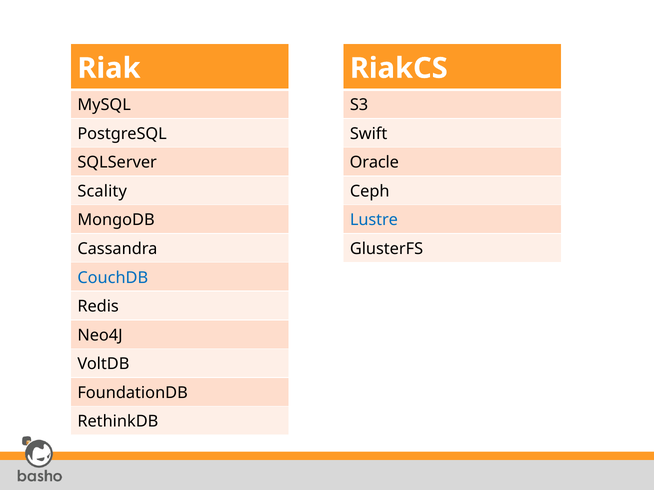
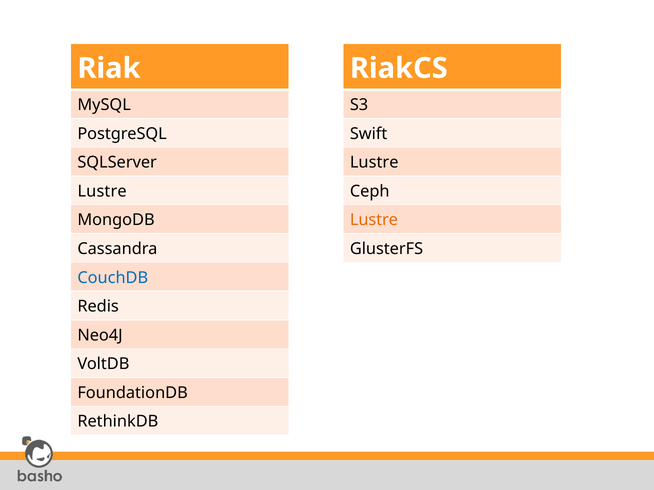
Oracle: Oracle -> Lustre (374, 163)
Scality: Scality -> Lustre (102, 191)
Lustre colour: blue -> orange (374, 220)
